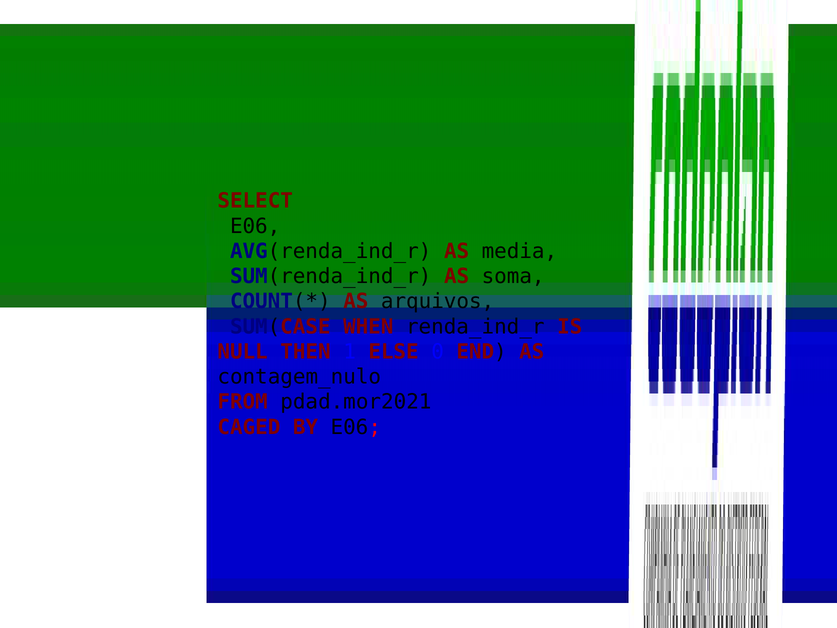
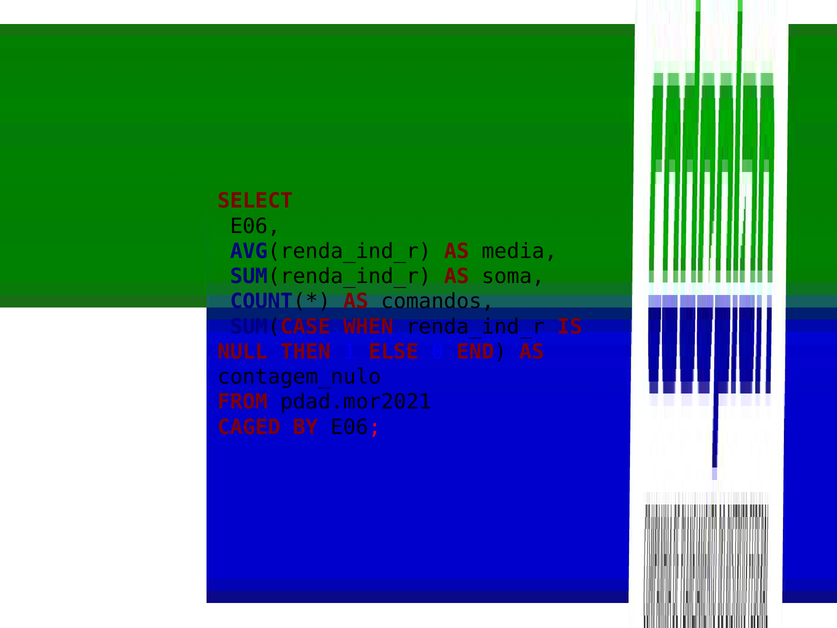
arquivos: arquivos -> comandos (438, 301)
